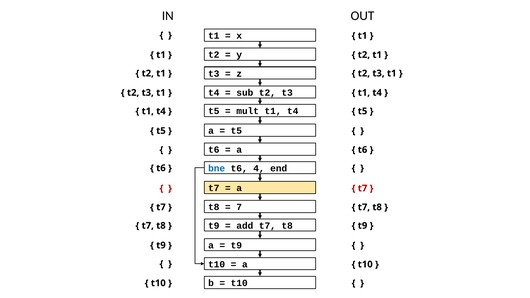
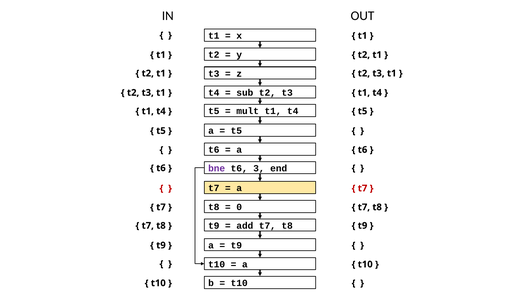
bne colour: blue -> purple (217, 168)
4: 4 -> 3 (259, 168)
7: 7 -> 0 (239, 207)
